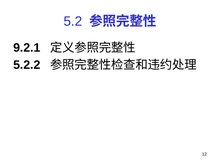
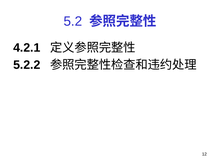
9.2.1: 9.2.1 -> 4.2.1 (27, 48)
